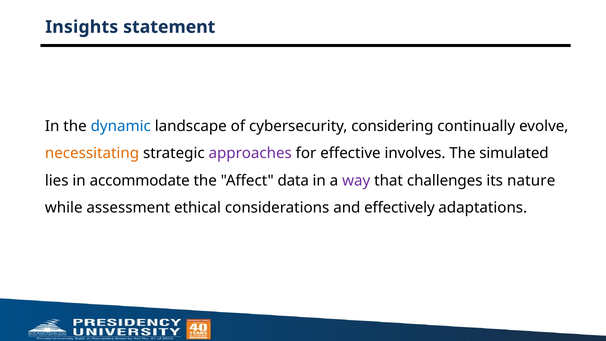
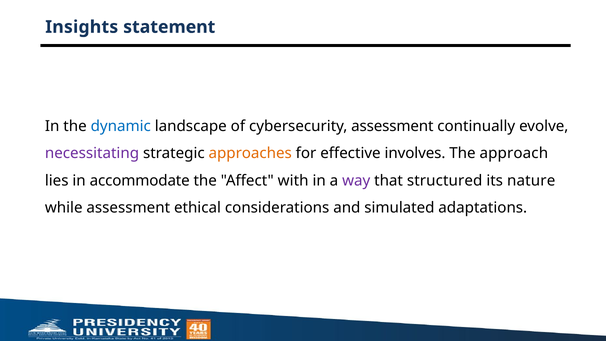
cybersecurity considering: considering -> assessment (392, 126)
necessitating colour: orange -> purple (92, 153)
approaches colour: purple -> orange (250, 153)
simulated: simulated -> approach (514, 153)
data: data -> with (293, 181)
challenges: challenges -> structured (445, 181)
effectively: effectively -> simulated (399, 208)
